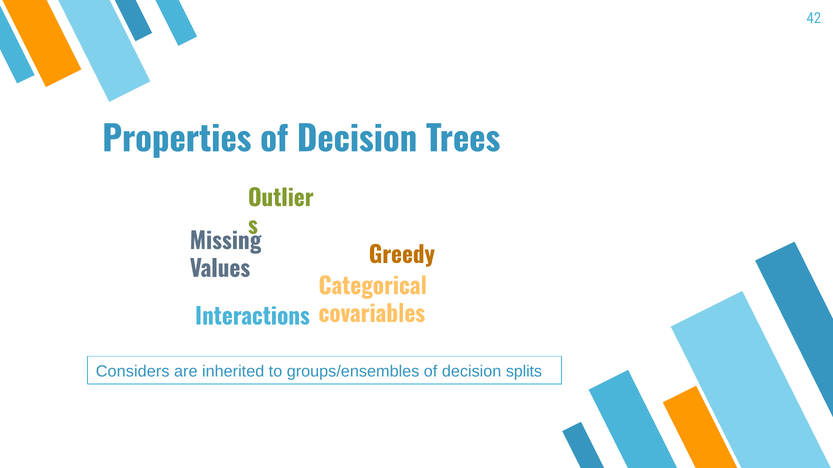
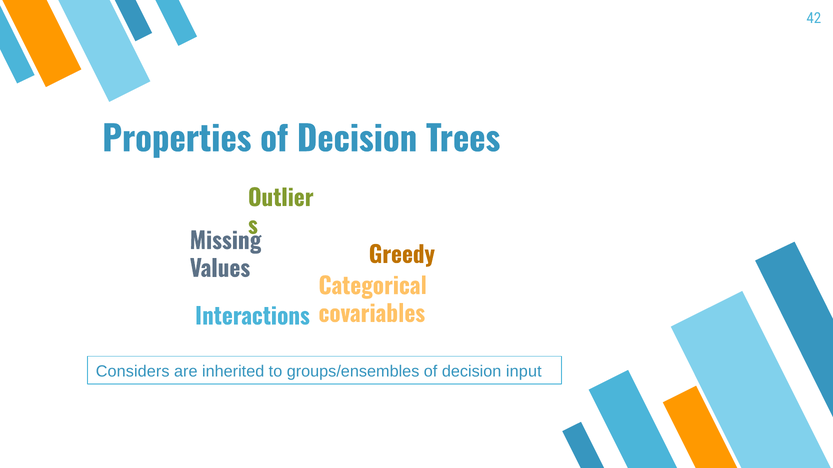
splits: splits -> input (524, 372)
